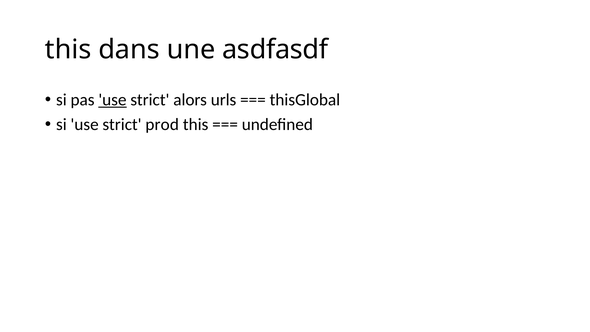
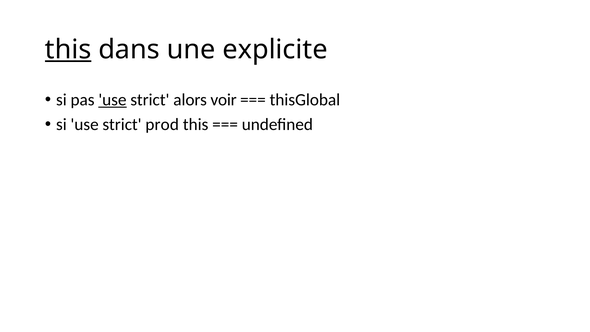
this underline: none -> present (68, 50)
asdfasdf: asdfasdf -> explicite (275, 50)
urls: urls -> voir (224, 100)
